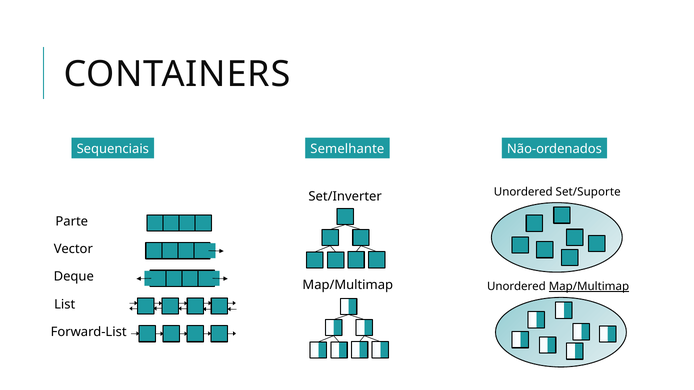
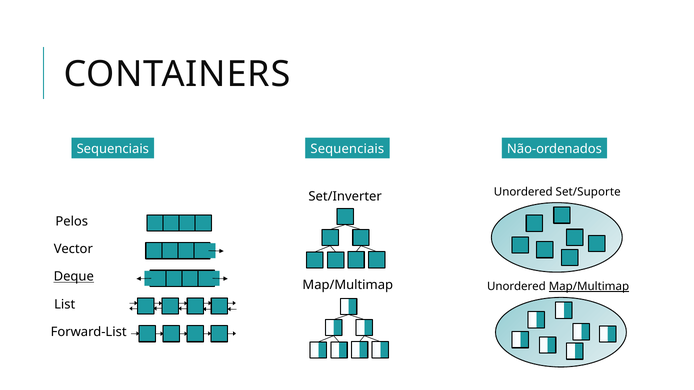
Sequenciais Semelhante: Semelhante -> Sequenciais (347, 149)
Parte: Parte -> Pelos (72, 222)
Deque underline: none -> present (74, 277)
